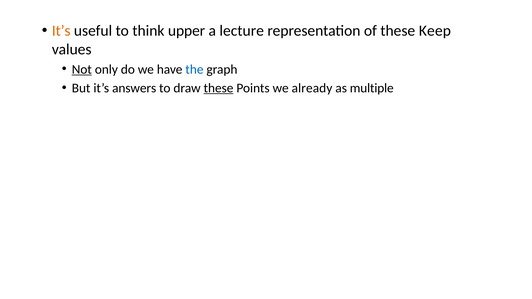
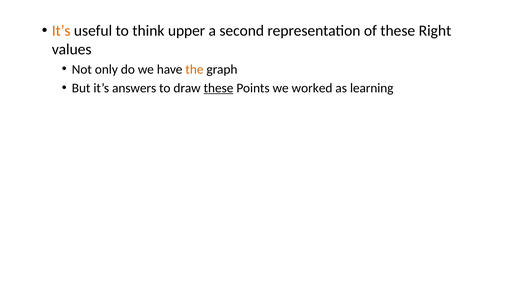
lecture: lecture -> second (242, 31)
Keep: Keep -> Right (435, 31)
Not underline: present -> none (82, 69)
the colour: blue -> orange (194, 69)
already: already -> worked (312, 88)
multiple: multiple -> learning (372, 88)
